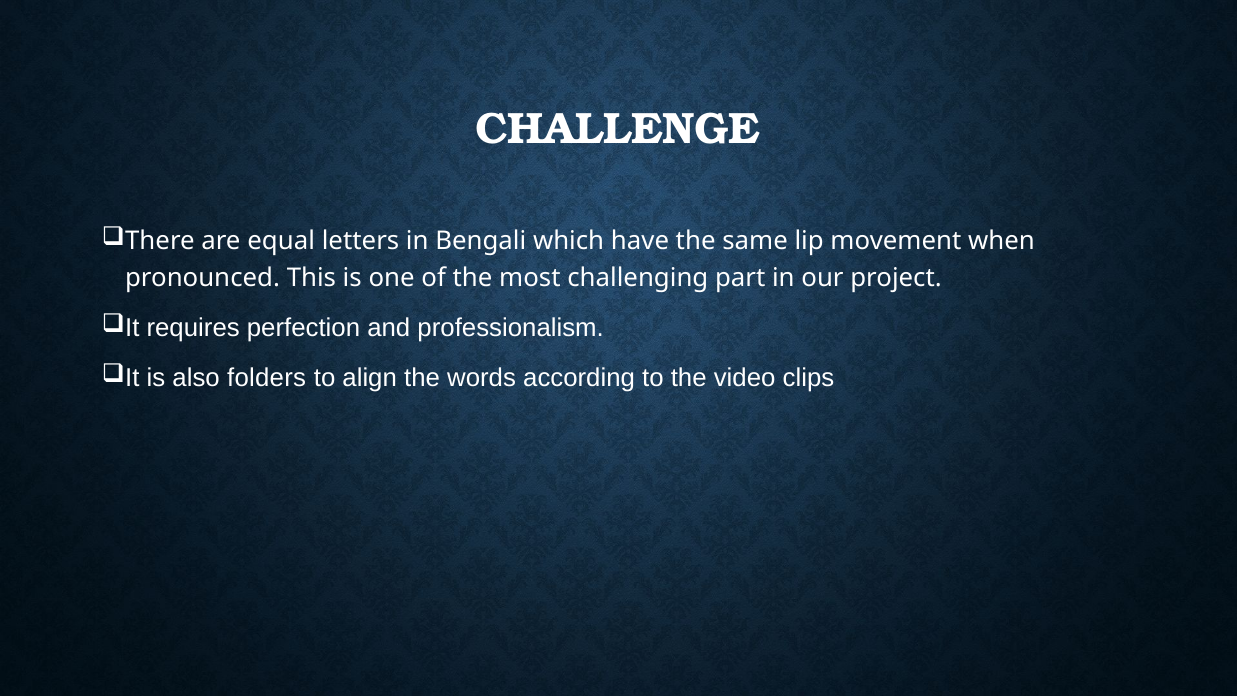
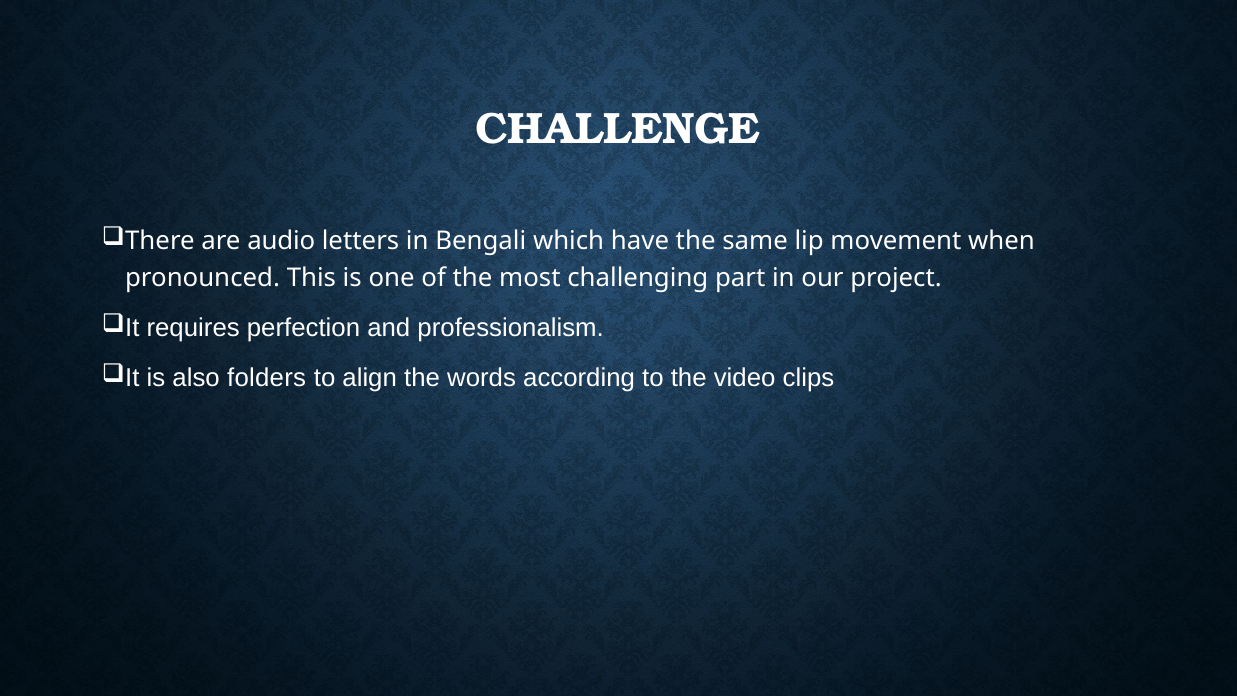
equal: equal -> audio (281, 241)
